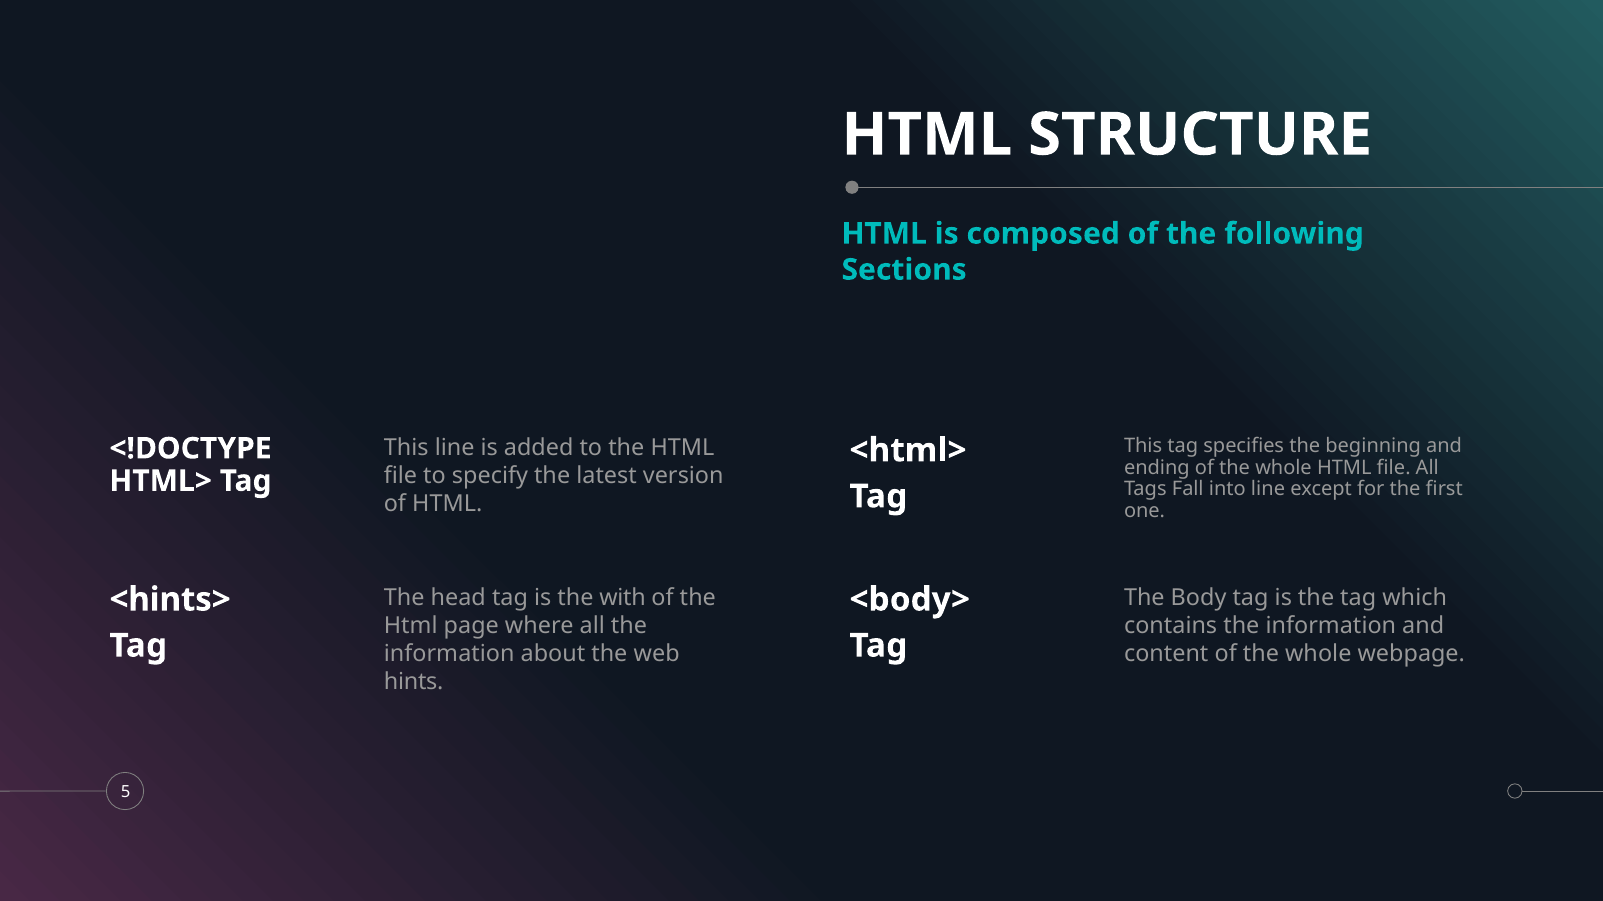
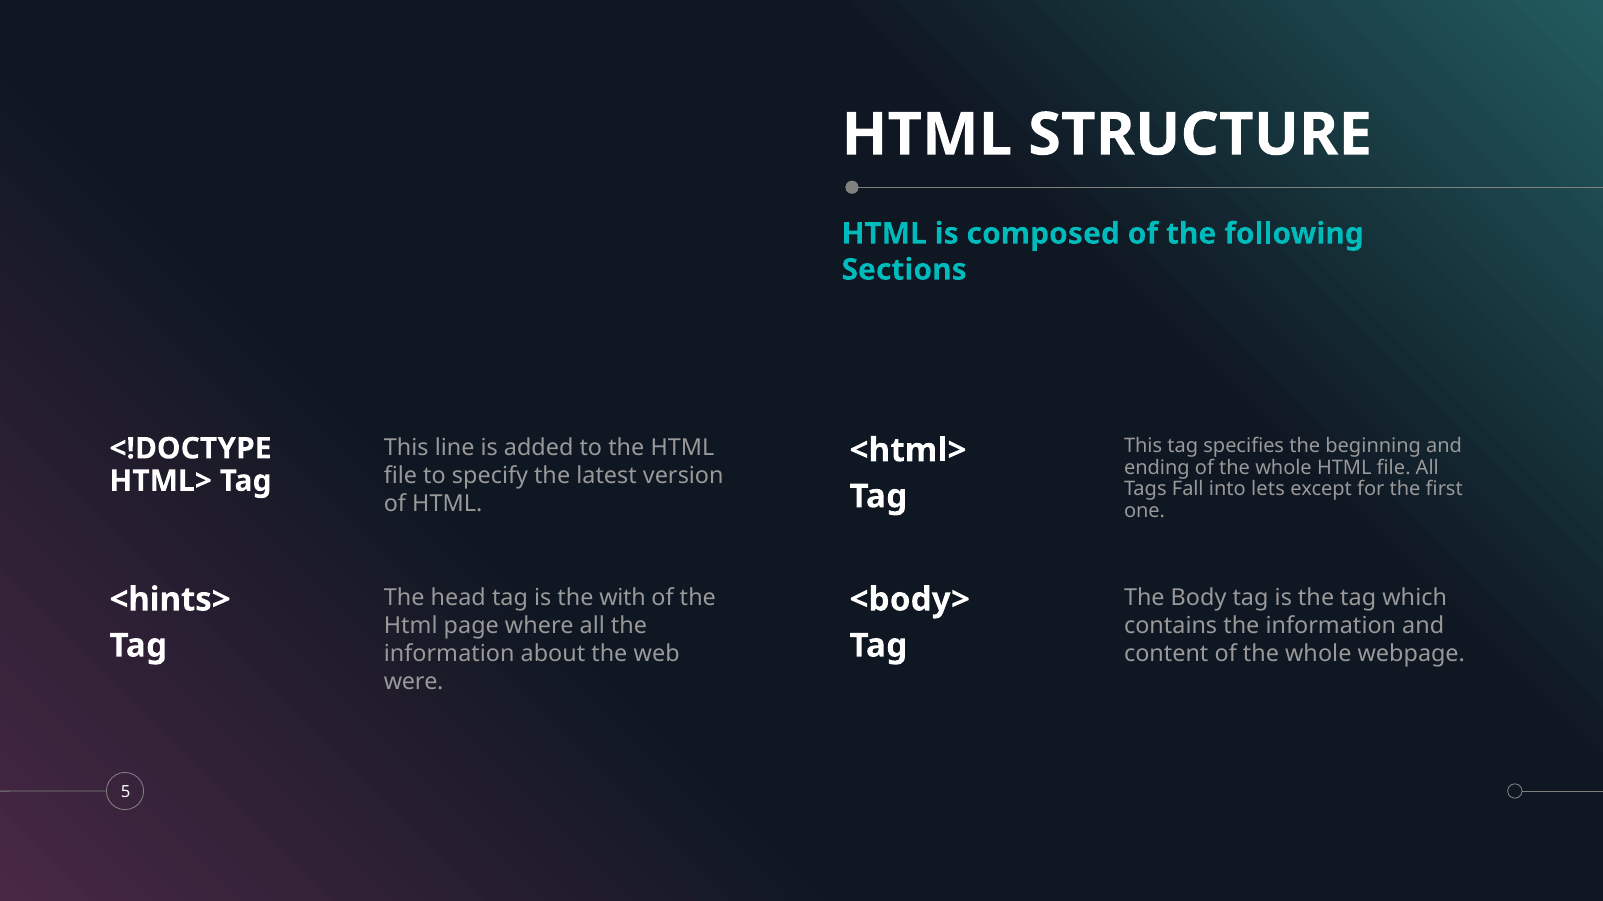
into line: line -> lets (1268, 489)
hints: hints -> were (414, 682)
